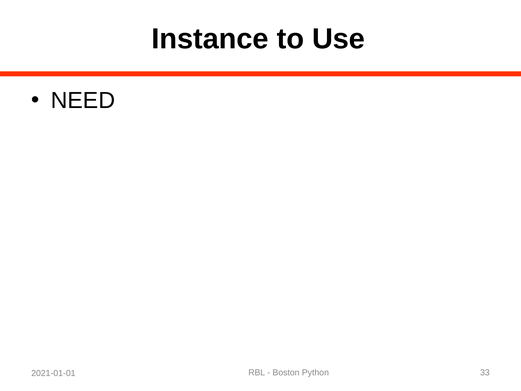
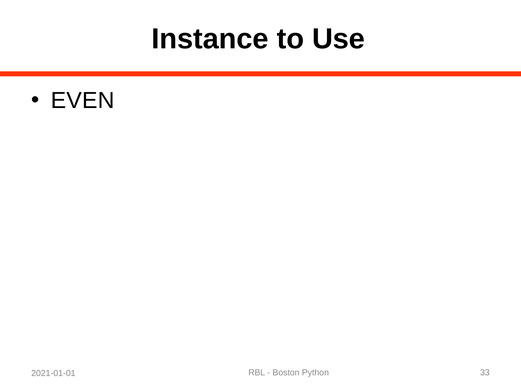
NEED: NEED -> EVEN (83, 101)
